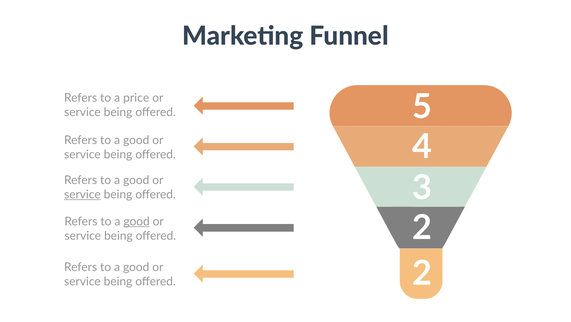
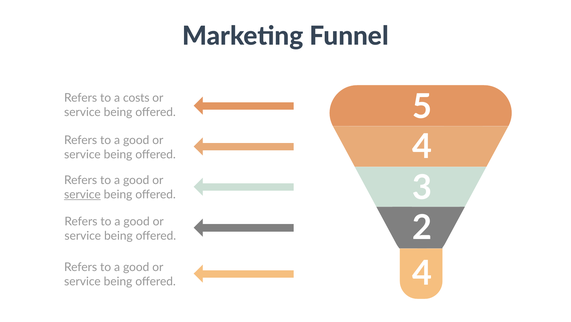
price: price -> costs (136, 98)
good underline: present -> none (137, 221)
offered 2: 2 -> 4 (422, 273)
